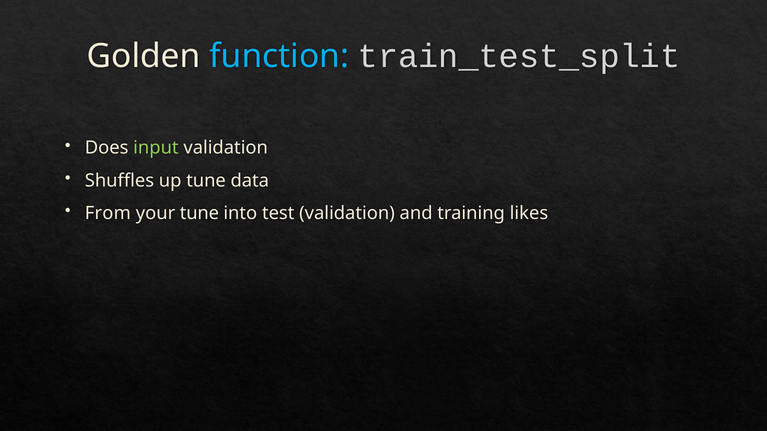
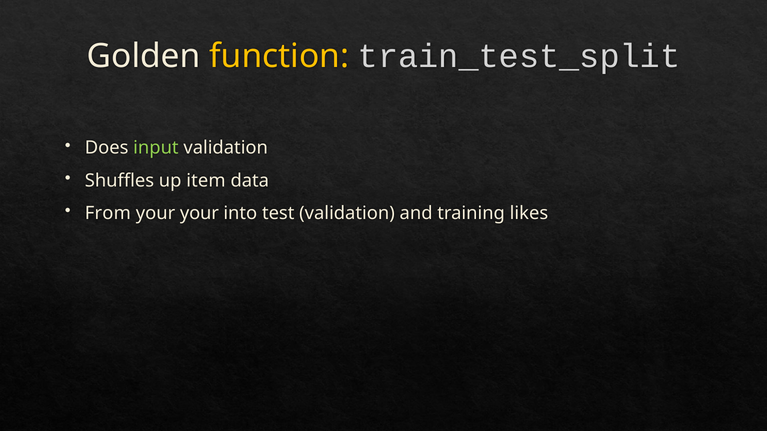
function colour: light blue -> yellow (279, 56)
up tune: tune -> item (206, 181)
your tune: tune -> your (199, 213)
